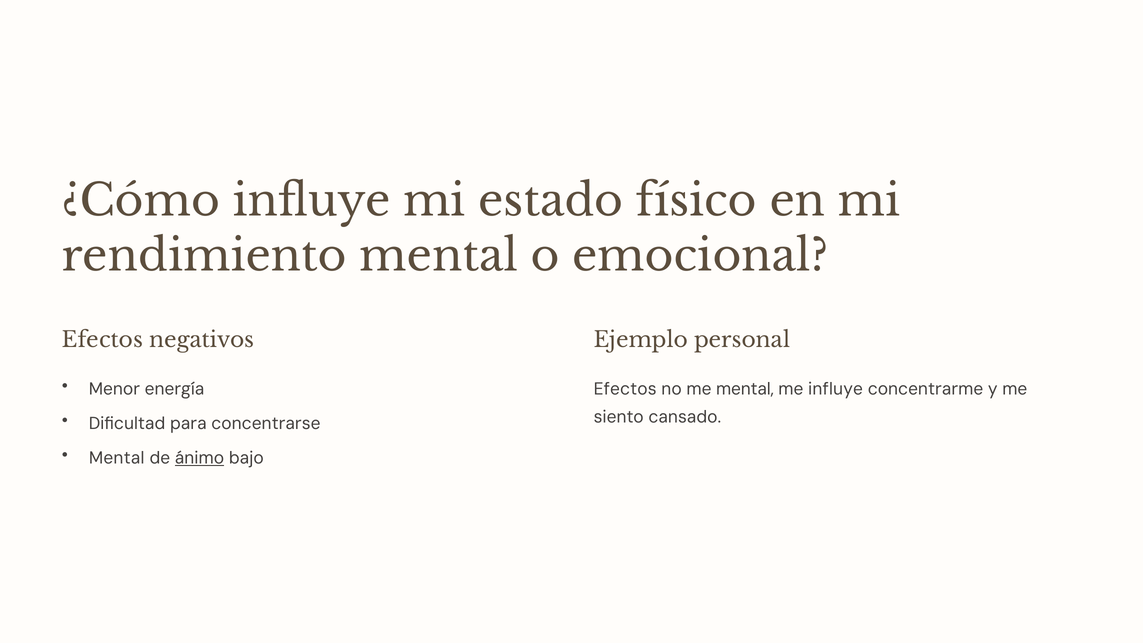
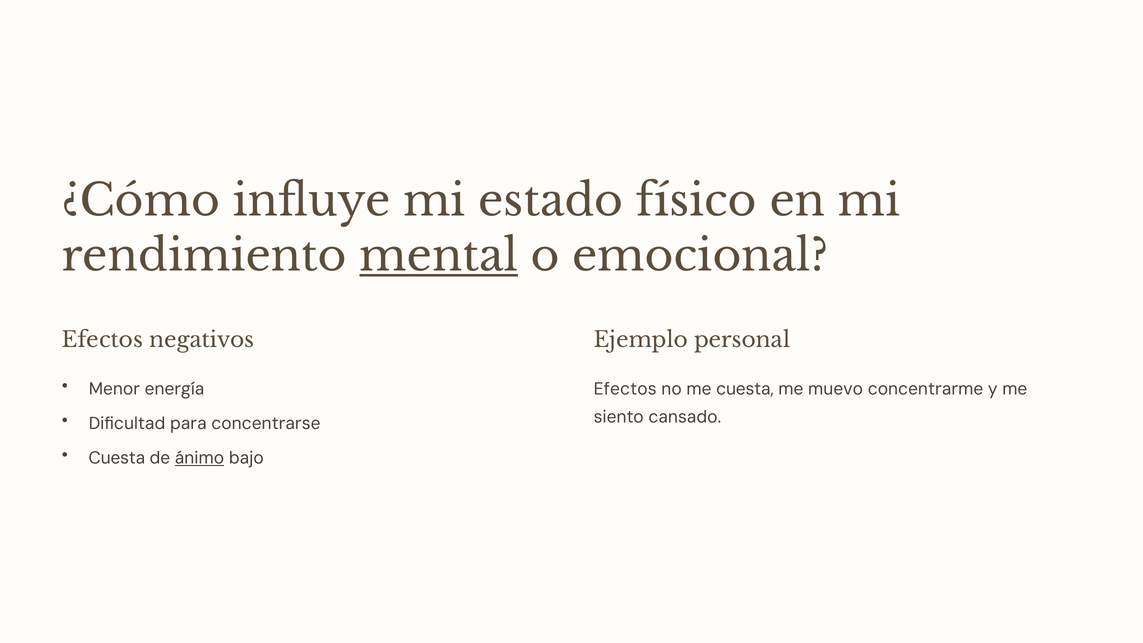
mental underline: none -> present (439, 256)
me mental: mental -> cuesta (745, 389)
me influye: influye -> muevo (836, 389)
Mental: Mental -> Cuesta (117, 458)
